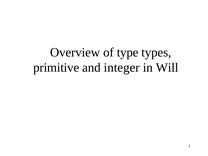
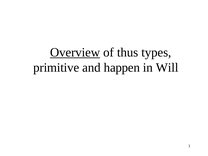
Overview underline: none -> present (75, 52)
type: type -> thus (128, 52)
integer: integer -> happen (122, 68)
